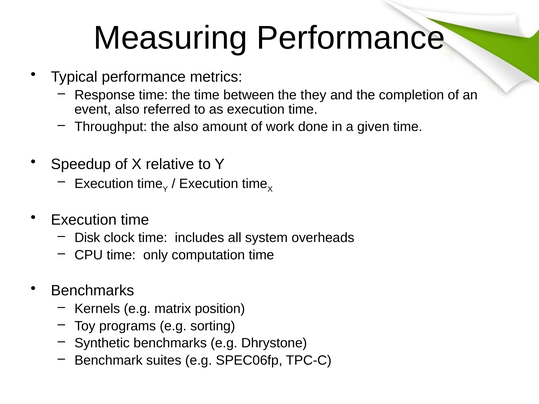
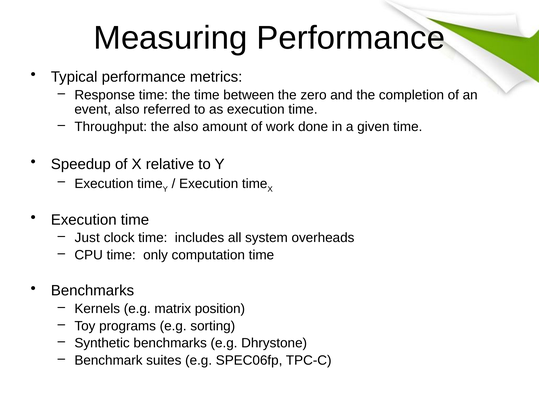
they: they -> zero (314, 95)
Disk: Disk -> Just (87, 238)
